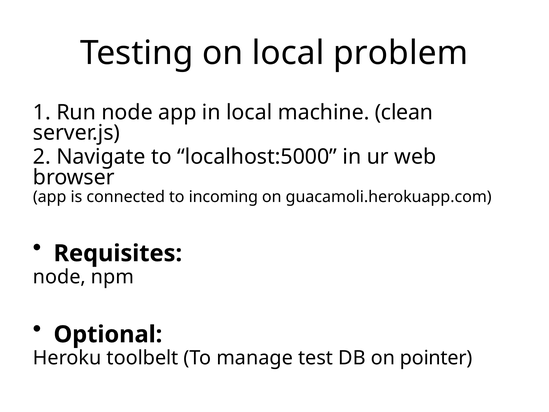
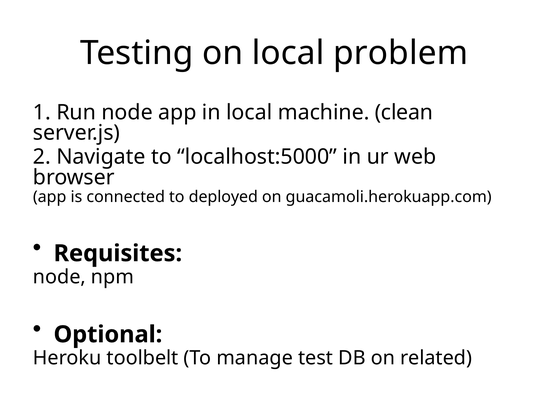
incoming: incoming -> deployed (223, 197)
pointer: pointer -> related (436, 358)
